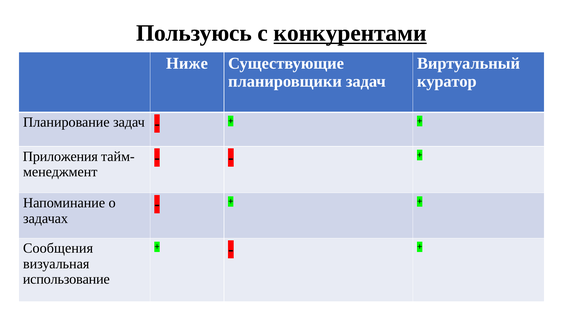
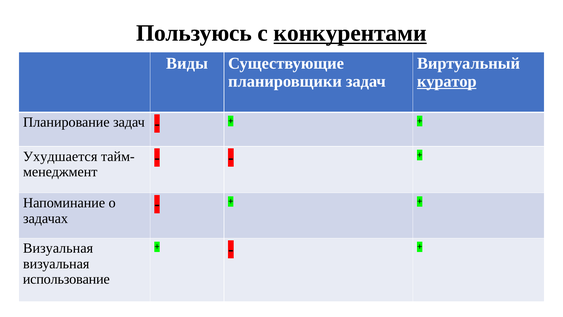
Ниже: Ниже -> Виды (187, 63)
куратор underline: none -> present (447, 81)
Приложения: Приложения -> Ухудшается (60, 156)
Сообщения: Сообщения -> Визуальная (58, 248)
